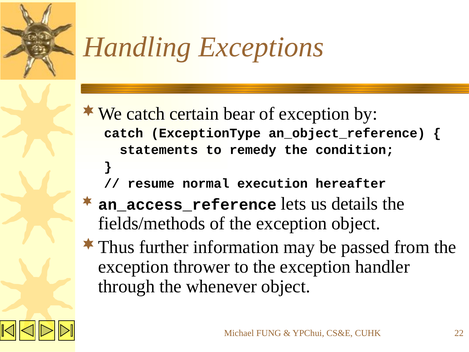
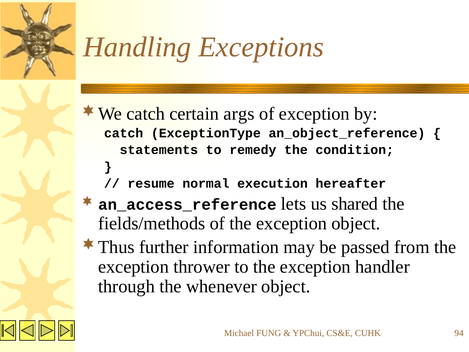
bear: bear -> args (239, 114)
details: details -> shared (355, 204)
22: 22 -> 94 (459, 333)
